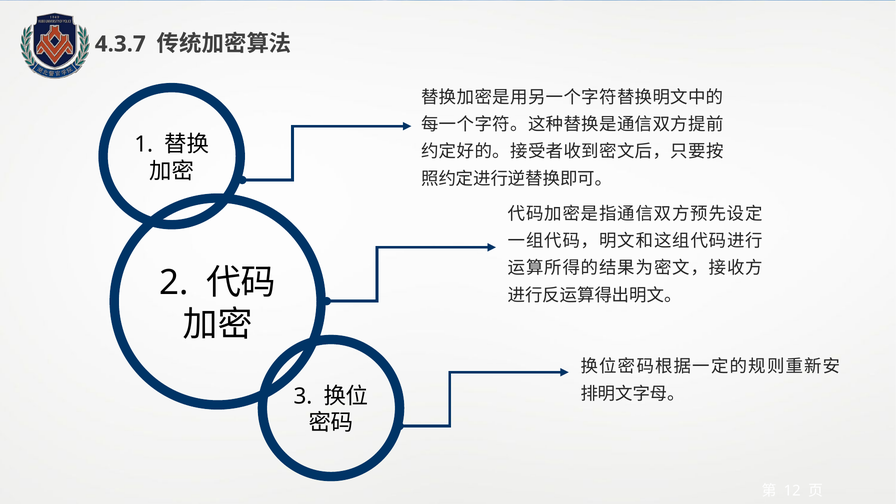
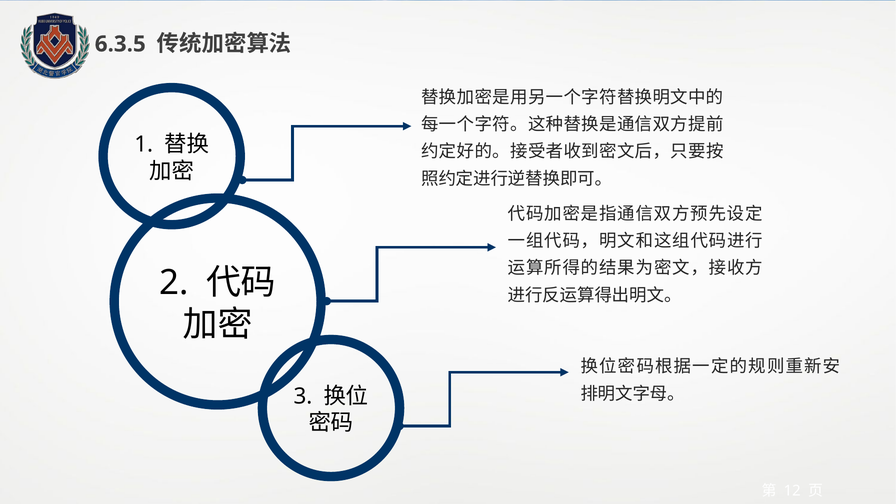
4.3.7: 4.3.7 -> 6.3.5 (120, 44)
